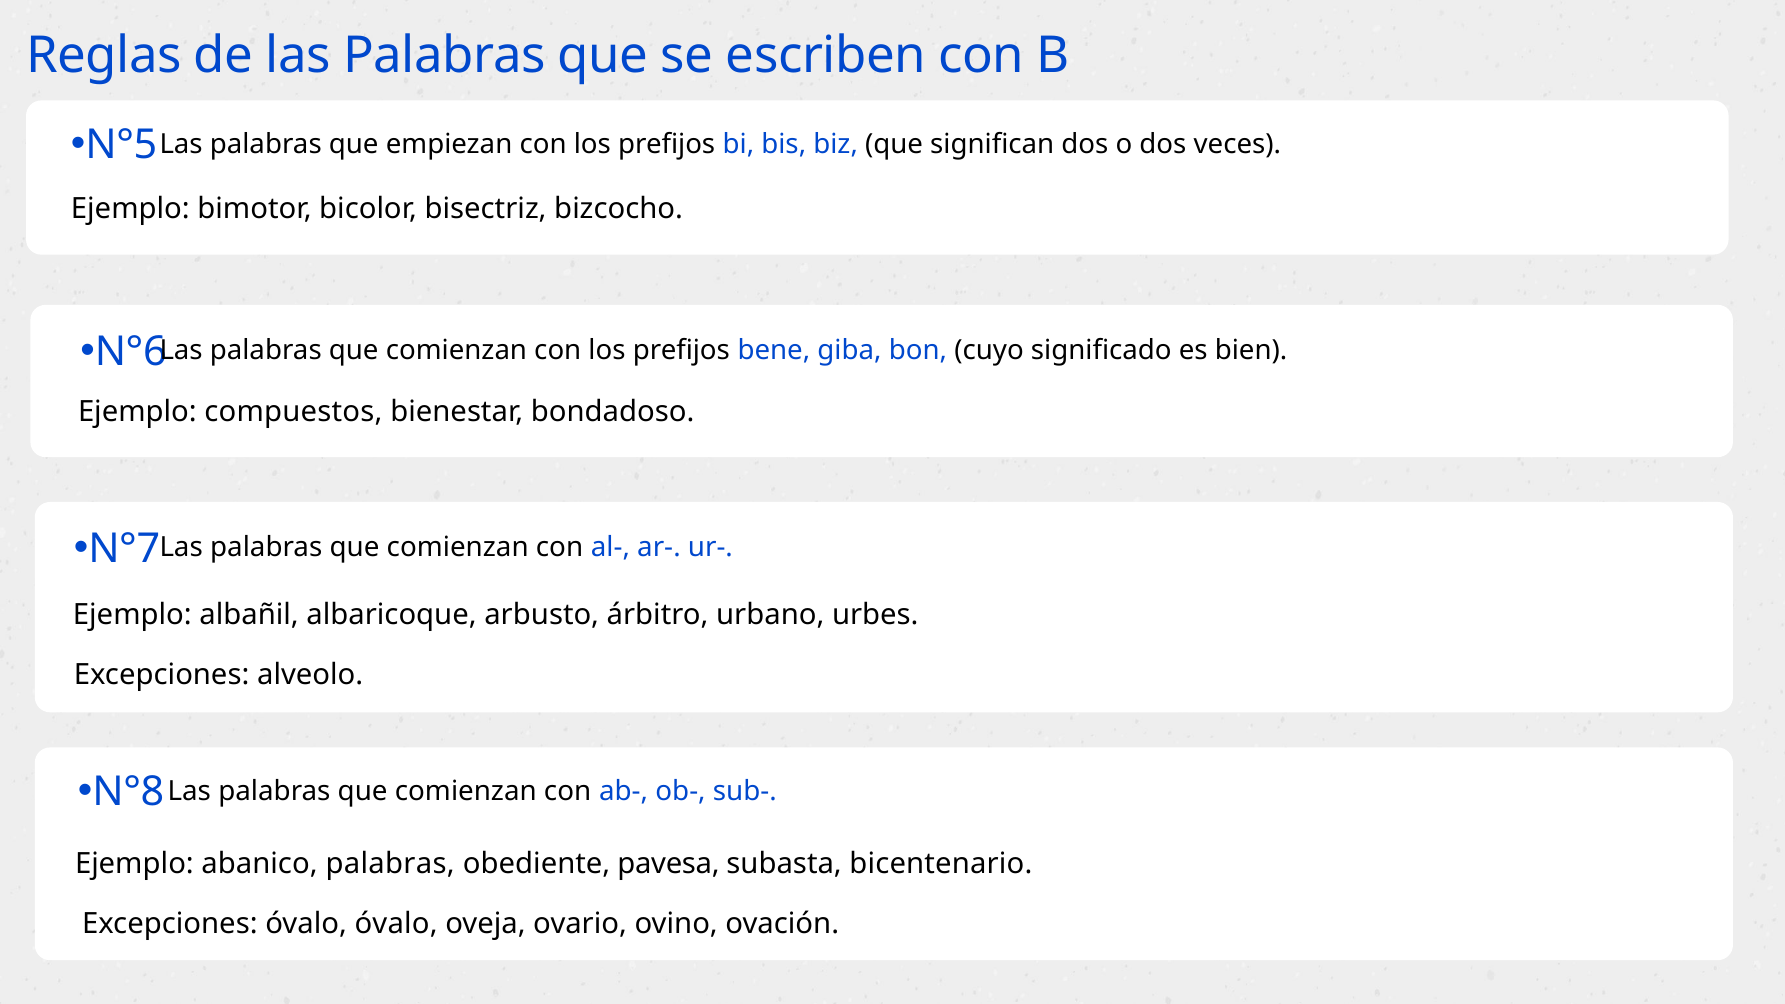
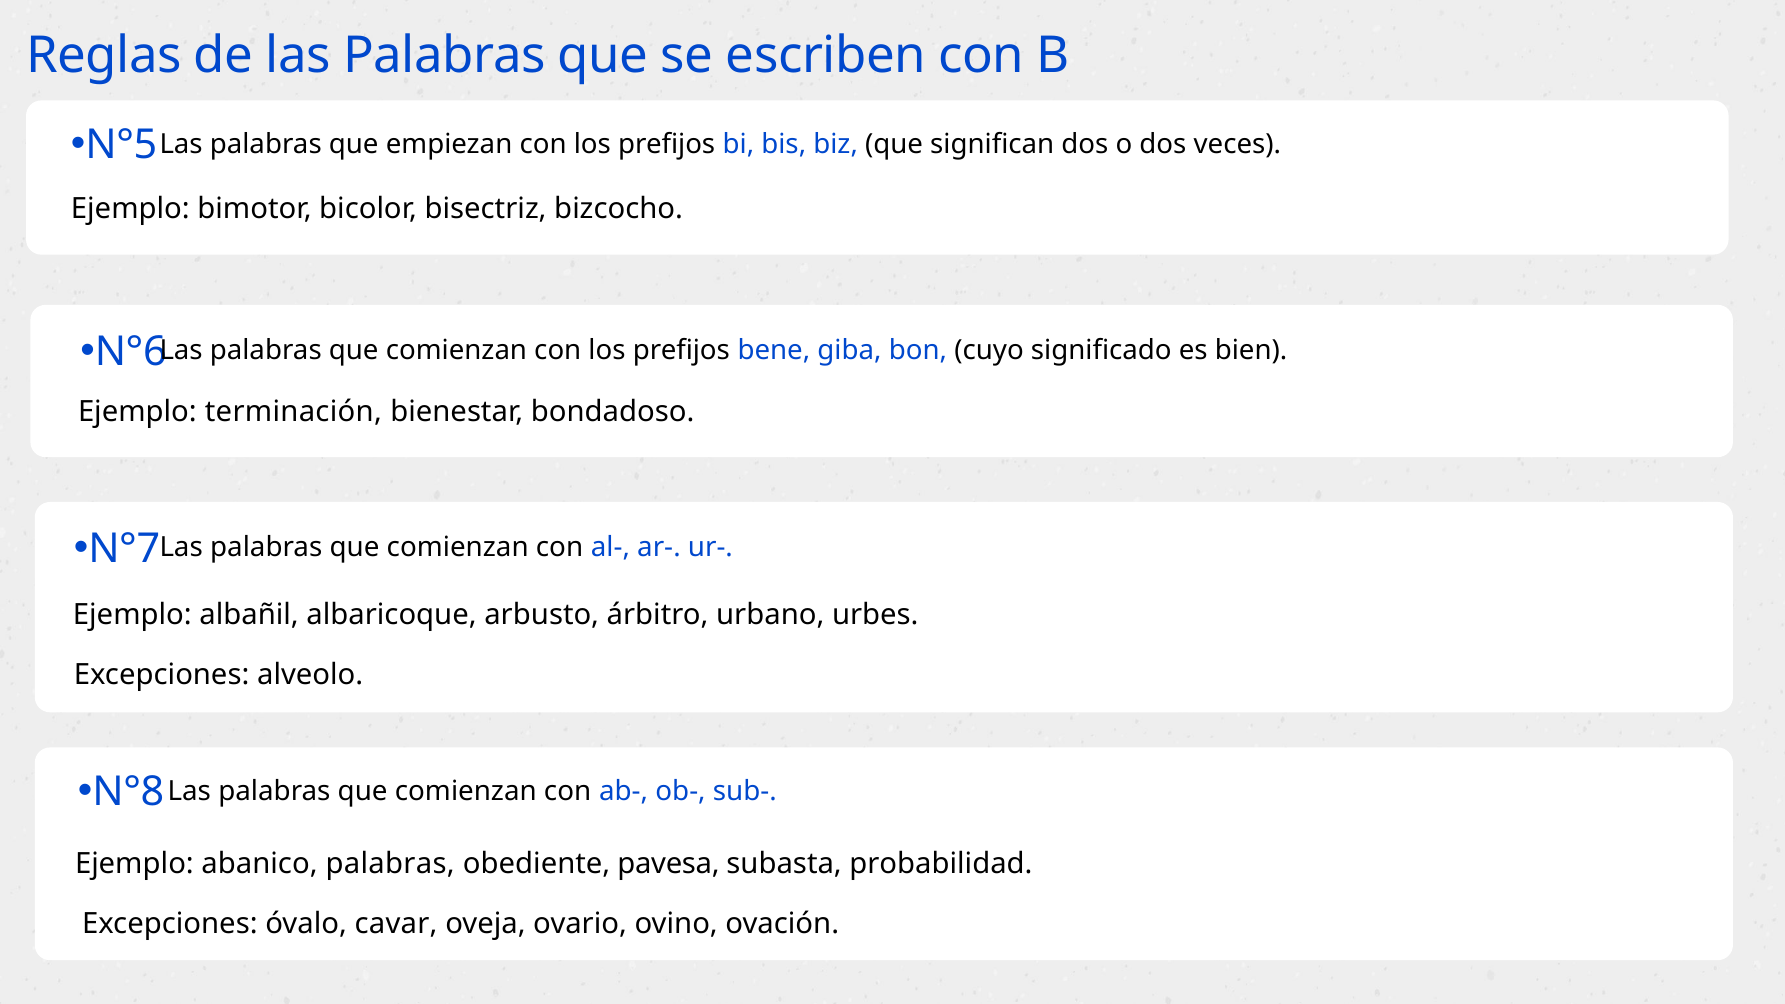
compuestos: compuestos -> terminación (293, 412)
bicentenario: bicentenario -> probabilidad (941, 864)
óvalo óvalo: óvalo -> cavar (396, 923)
